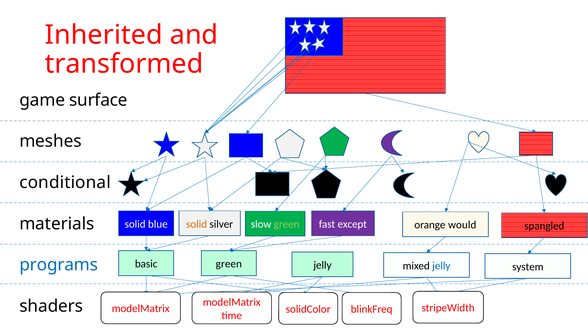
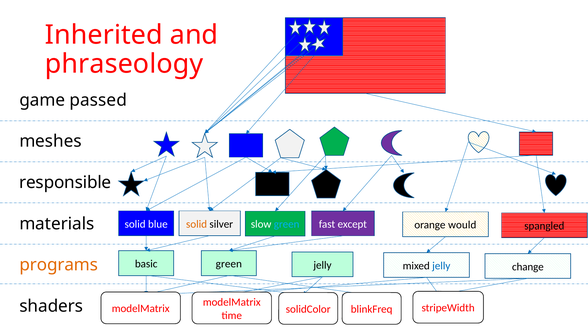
transformed: transformed -> phraseology (124, 64)
surface: surface -> passed (98, 100)
conditional: conditional -> responsible (65, 182)
green colour: light green -> light blue (287, 224)
programs colour: blue -> orange (59, 265)
system: system -> change (528, 267)
